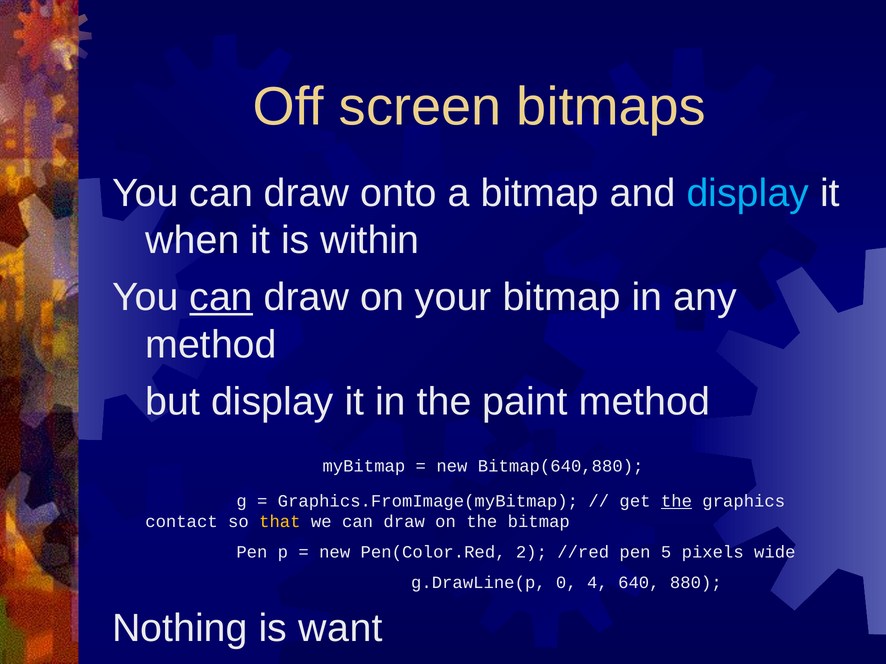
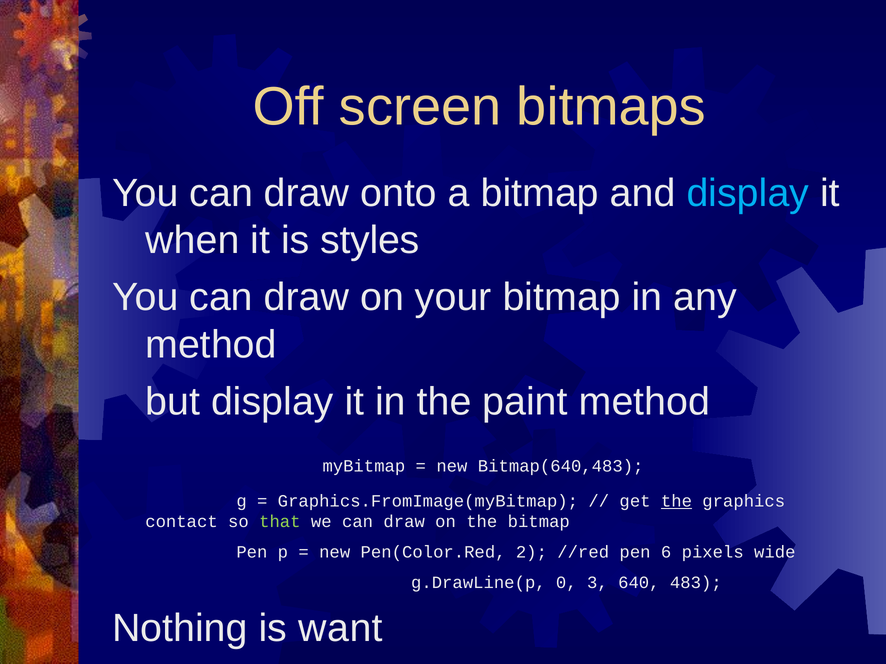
within: within -> styles (370, 241)
can underline: present -> none (221, 298)
Bitmap(640,880: Bitmap(640,880 -> Bitmap(640,483 (561, 467)
that colour: yellow -> light green (280, 522)
5: 5 -> 6 (666, 553)
4: 4 -> 3 (597, 583)
880: 880 -> 483 (696, 583)
